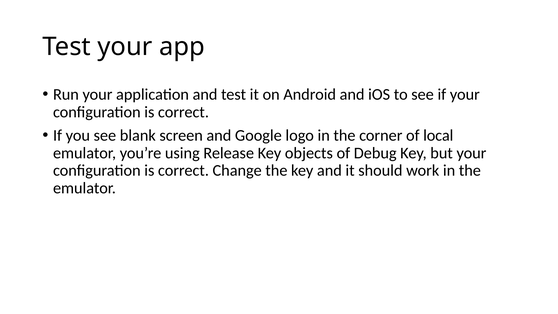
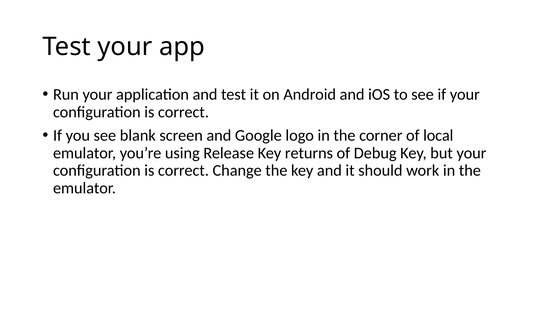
objects: objects -> returns (309, 153)
